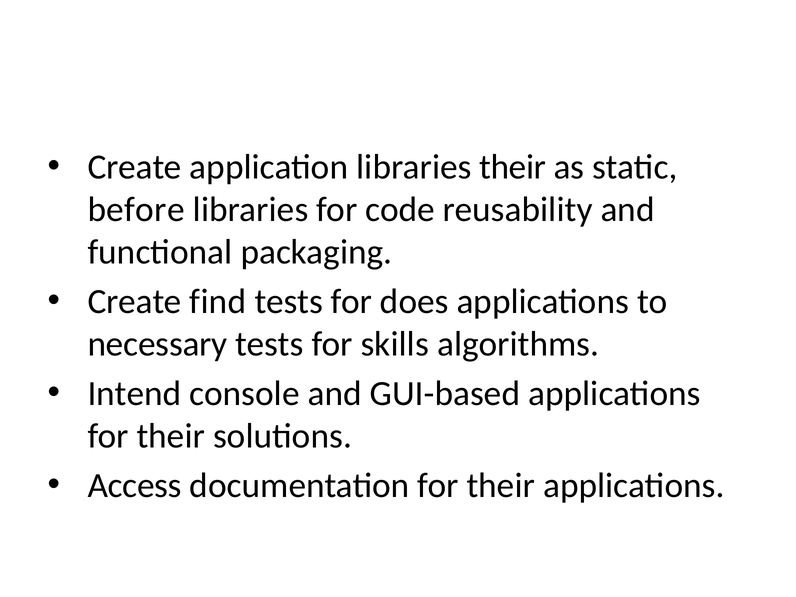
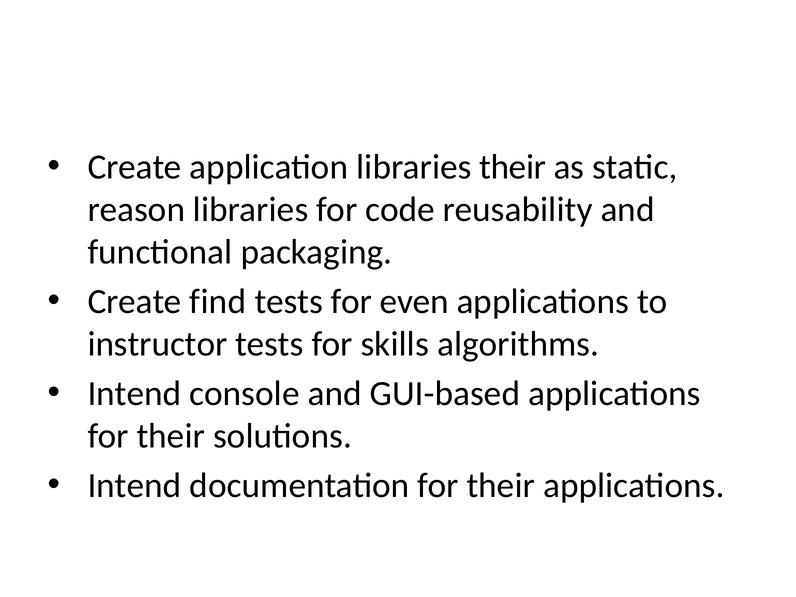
before: before -> reason (136, 209)
does: does -> even (414, 301)
necessary: necessary -> instructor (157, 344)
Access: Access -> Intend (135, 485)
